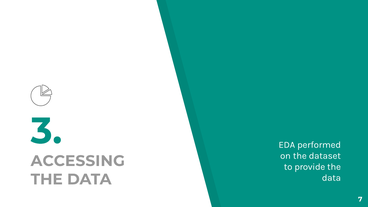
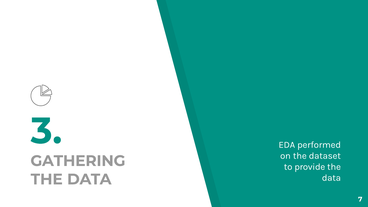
ACCESSING: ACCESSING -> GATHERING (78, 161)
